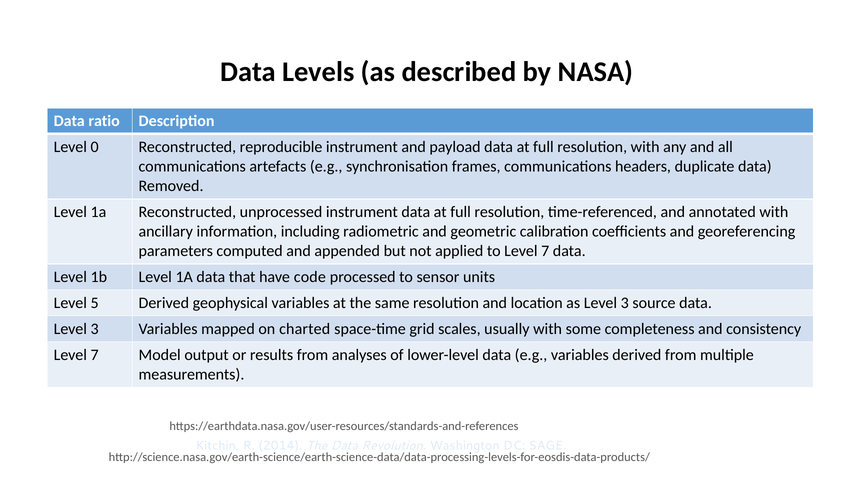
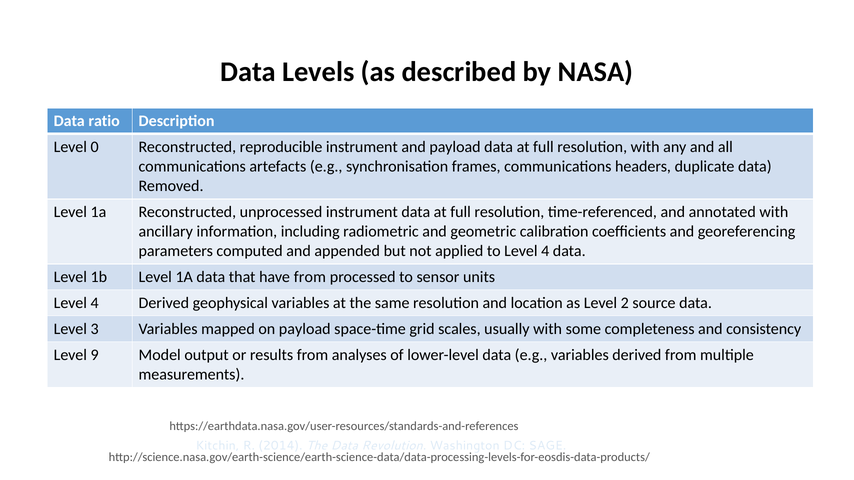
to Level 7: 7 -> 4 (545, 251)
have code: code -> from (310, 277)
5: 5 -> 4 (95, 303)
as Level 3: 3 -> 2 (625, 303)
on charted: charted -> payload (305, 329)
7: 7 -> 9 (95, 355)
